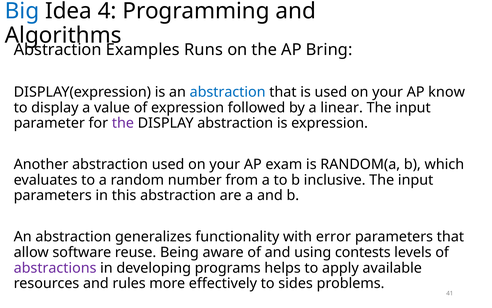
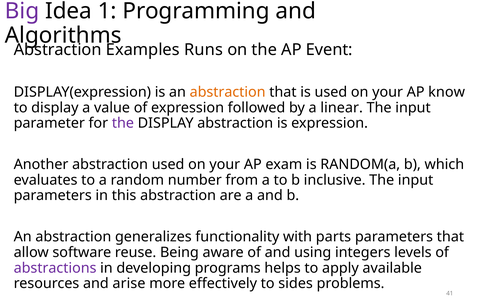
Big colour: blue -> purple (22, 11)
4: 4 -> 1 (107, 11)
Bring: Bring -> Event (329, 50)
abstraction colour: blue -> orange (228, 92)
error: error -> parts (333, 236)
contests: contests -> integers (363, 252)
rules: rules -> arise (129, 283)
